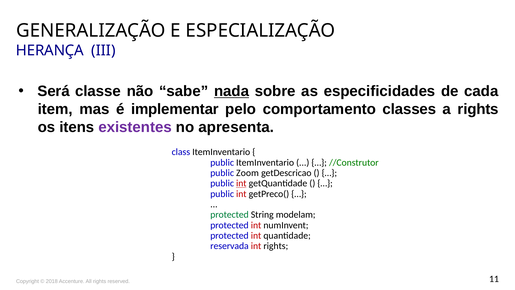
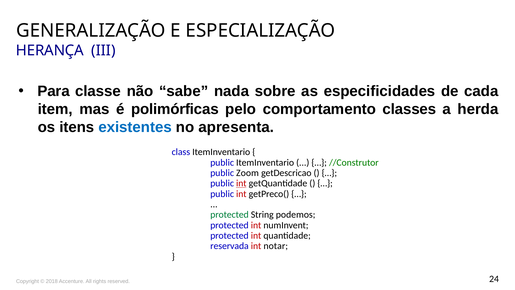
Será: Será -> Para (54, 91)
nada underline: present -> none (232, 91)
implementar: implementar -> polimórficas (175, 109)
a rights: rights -> herda (478, 109)
existentes colour: purple -> blue (135, 127)
modelam: modelam -> podemos (296, 214)
int rights: rights -> notar (276, 246)
11: 11 -> 24 (494, 279)
